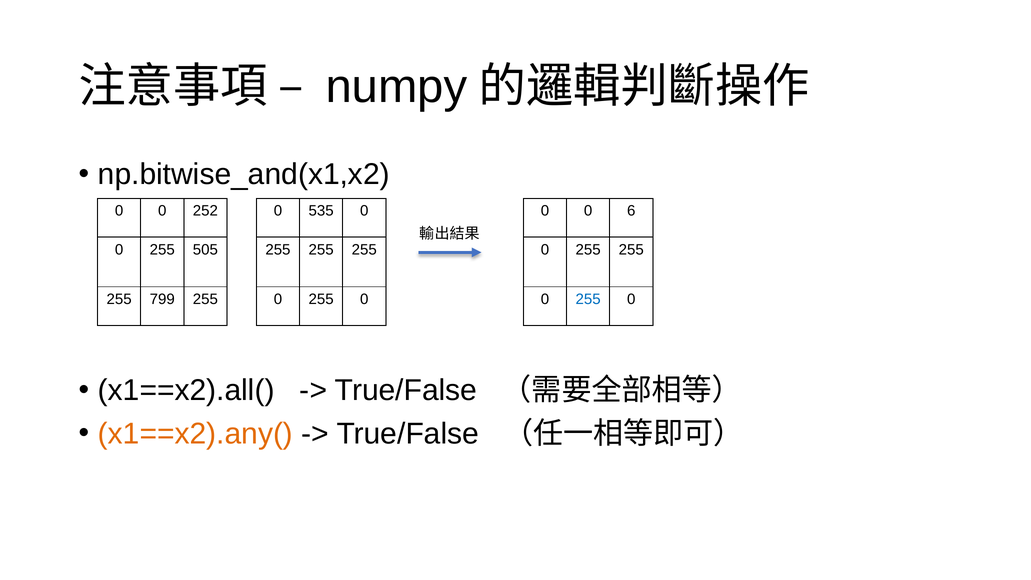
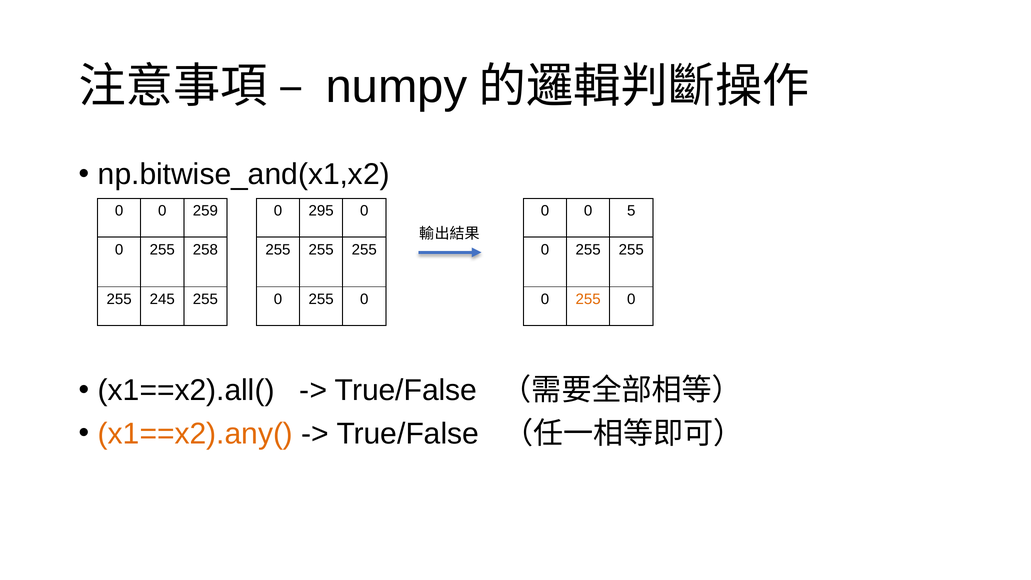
252: 252 -> 259 (205, 211)
535: 535 -> 295 (321, 211)
6: 6 -> 5 (631, 211)
505: 505 -> 258 (205, 250)
799: 799 -> 245 (162, 299)
255 colour: blue -> orange (588, 299)
